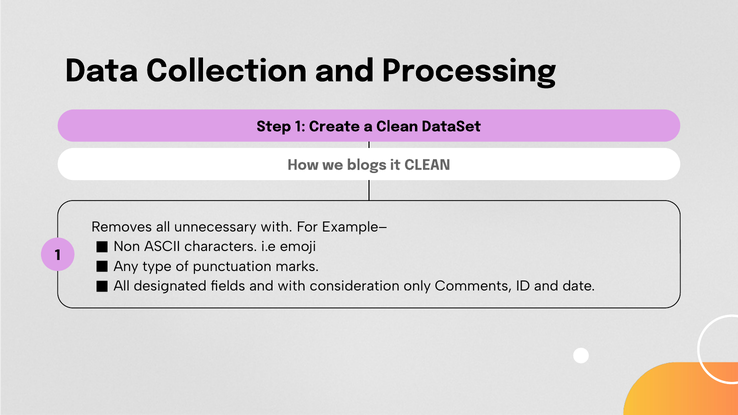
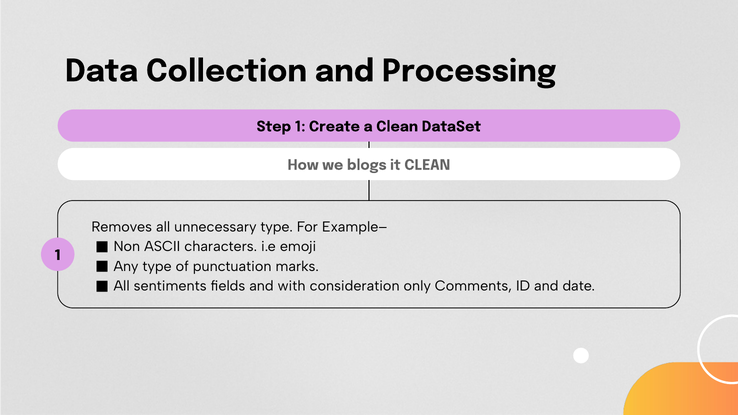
unnecessary with: with -> type (277, 227)
designated: designated -> sentiments (170, 286)
